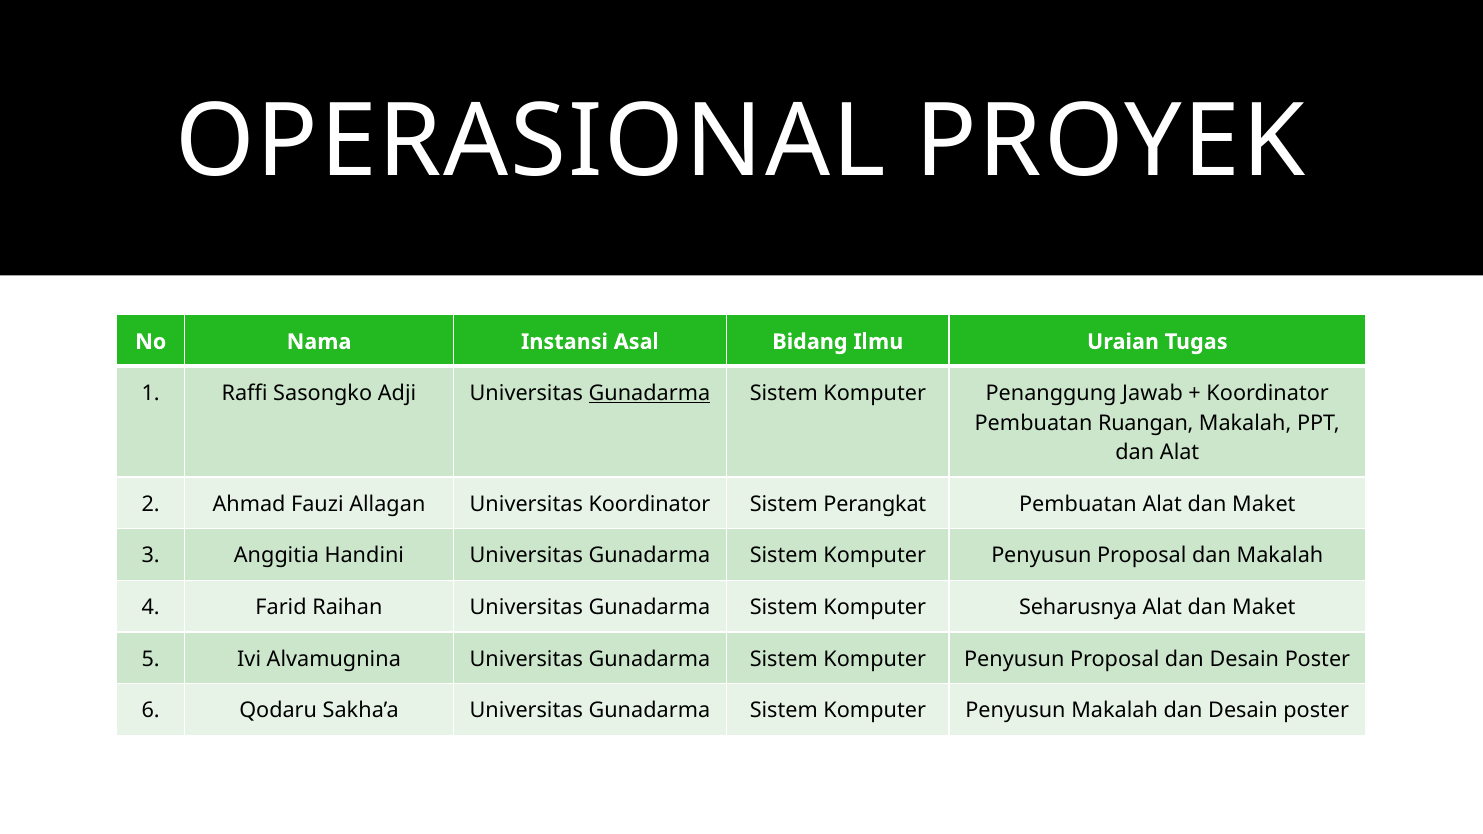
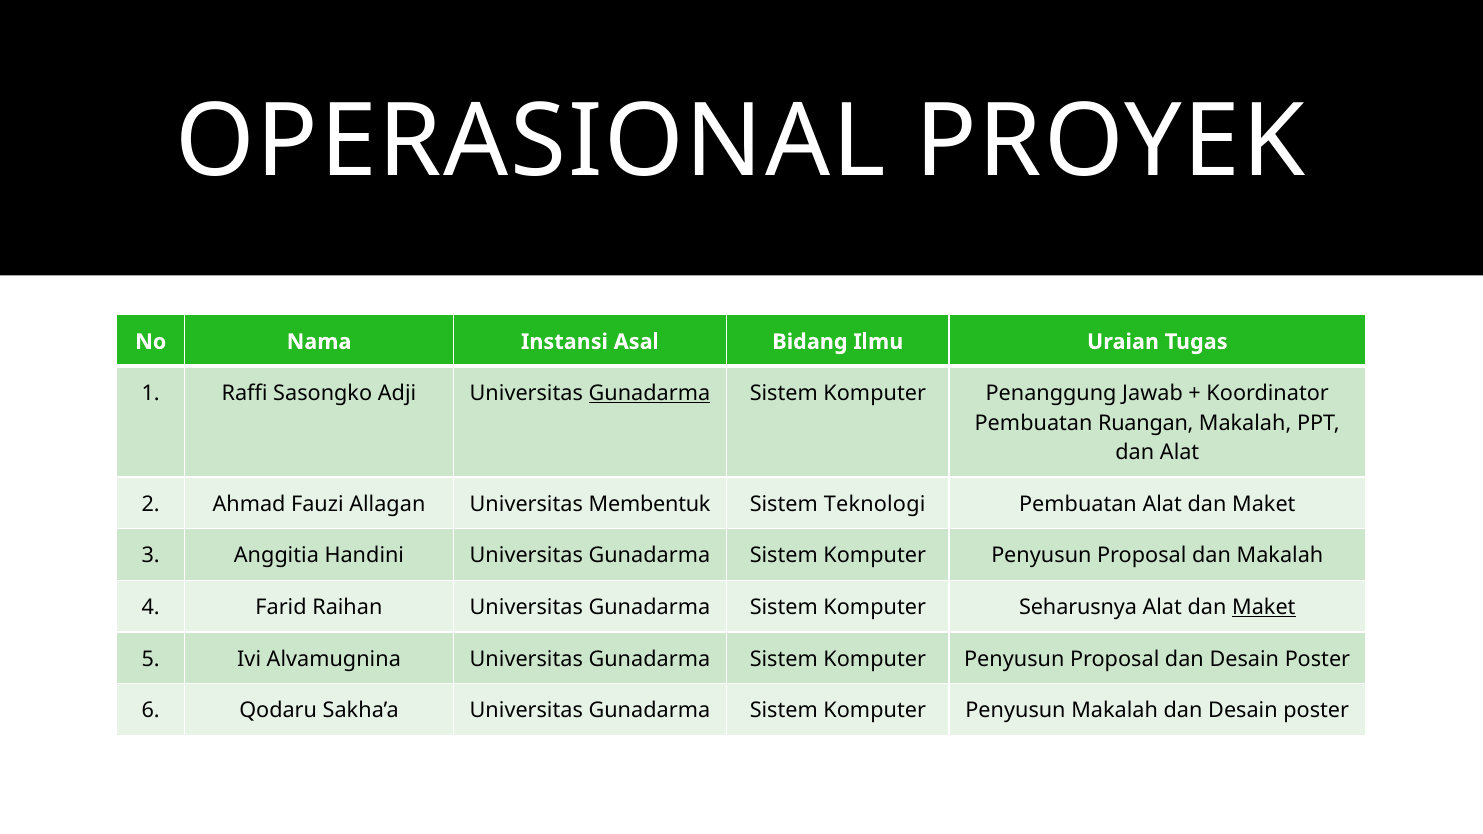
Universitas Koordinator: Koordinator -> Membentuk (650, 504)
Perangkat: Perangkat -> Teknologi (875, 504)
Maket underline: none -> present (1264, 607)
